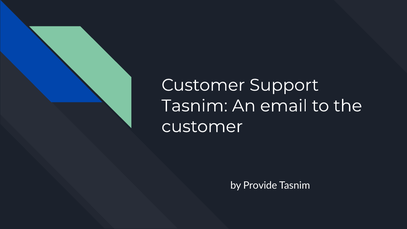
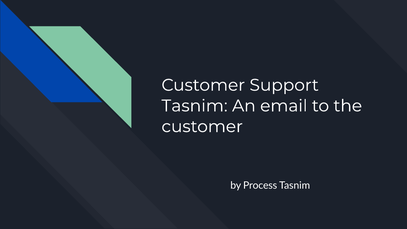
Provide: Provide -> Process (260, 185)
